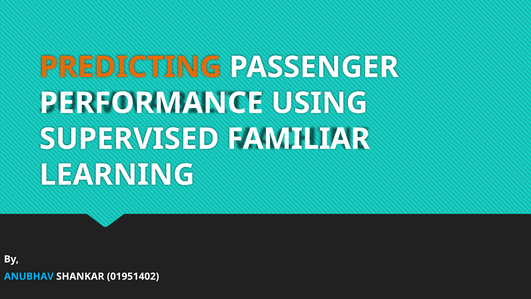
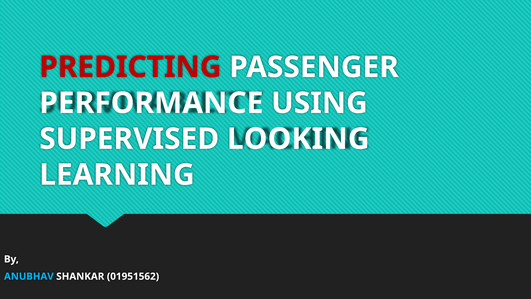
PREDICTING colour: orange -> red (130, 67)
FAMILIAR: FAMILIAR -> LOOKING (298, 139)
01951402: 01951402 -> 01951562 (133, 276)
